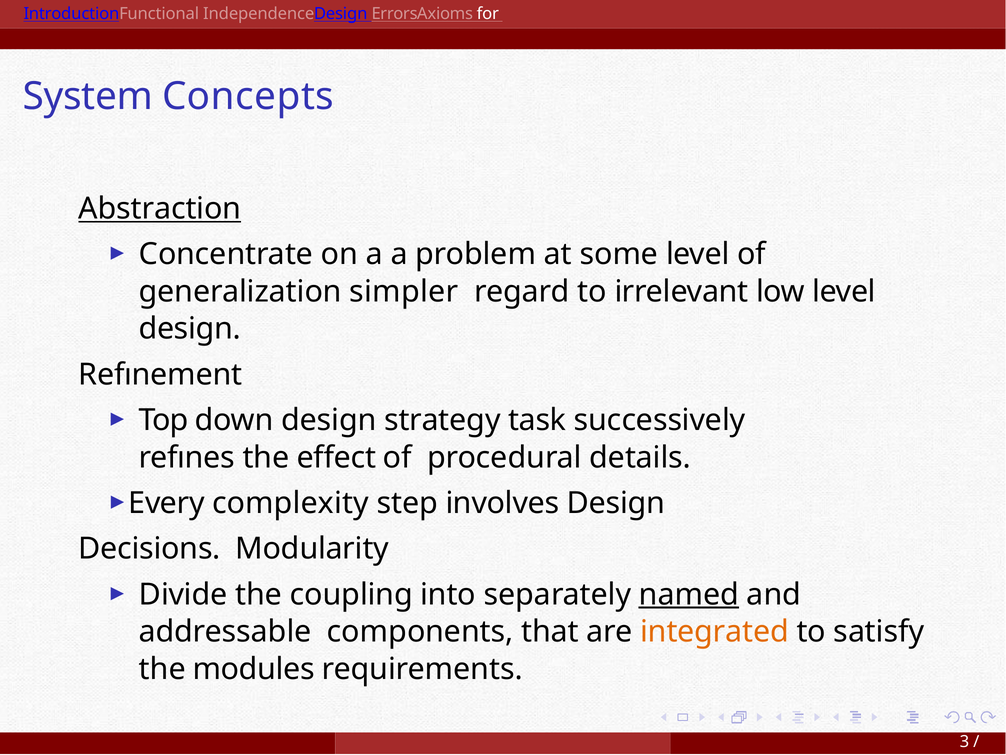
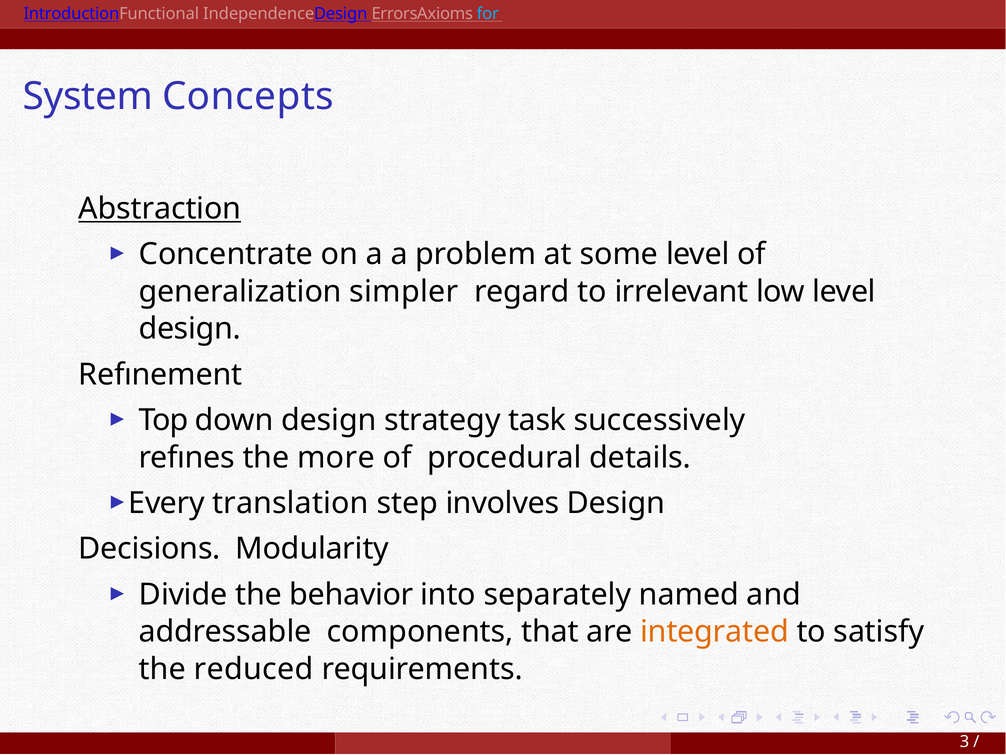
for colour: white -> light blue (488, 14)
effect: effect -> more (336, 458)
complexity: complexity -> translation (290, 503)
coupling: coupling -> behavior (351, 595)
named underline: present -> none (689, 595)
modules: modules -> reduced (253, 669)
